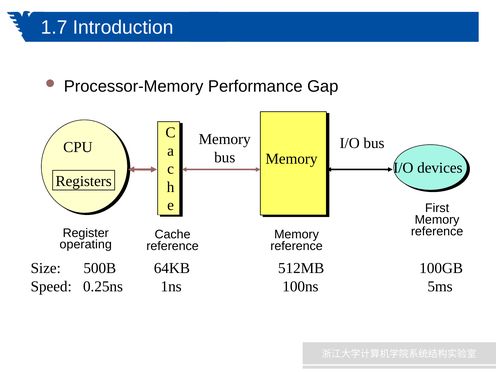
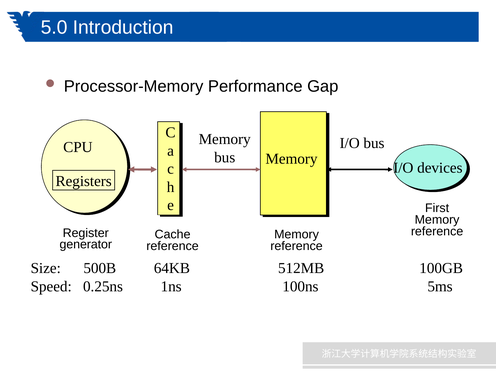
1.7: 1.7 -> 5.0 (54, 28)
operating: operating -> generator (86, 245)
